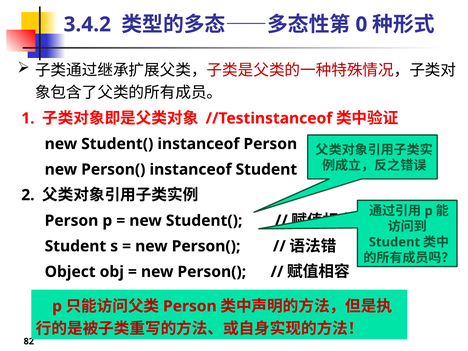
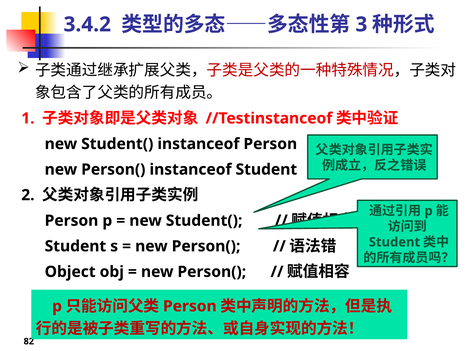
0: 0 -> 3 (361, 24)
